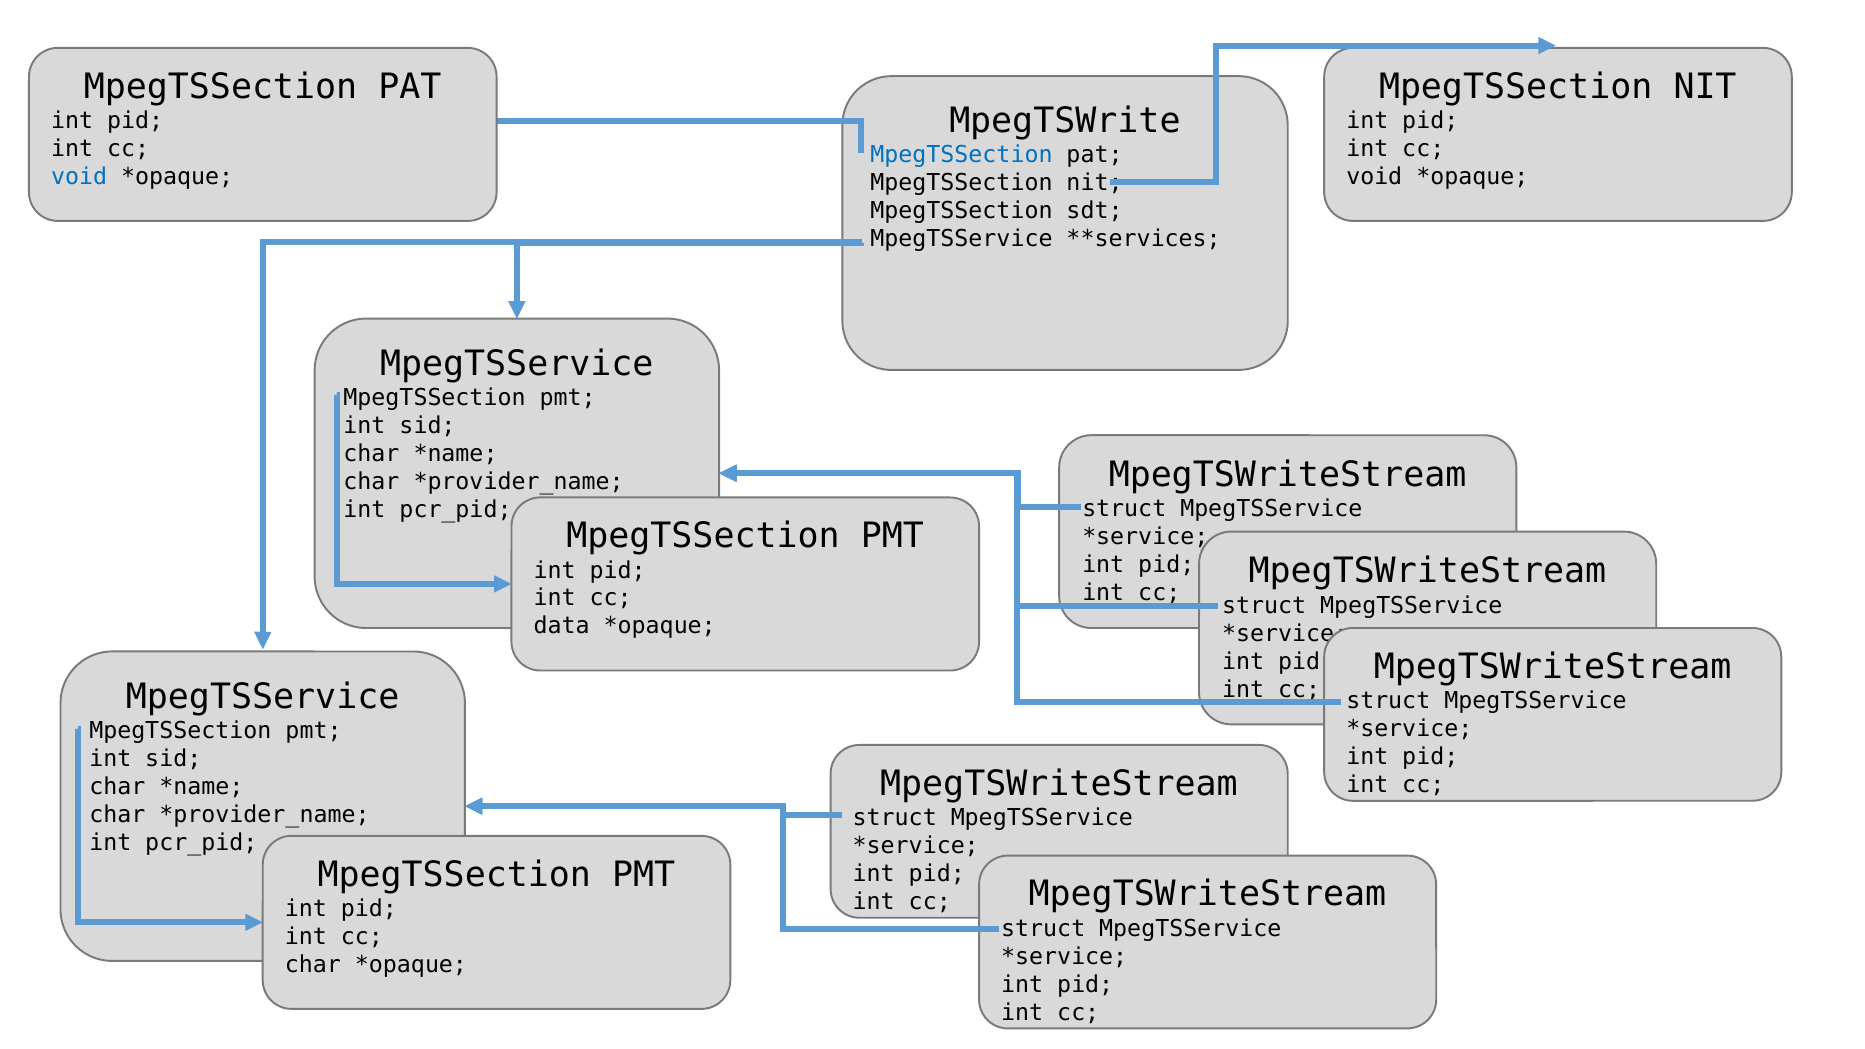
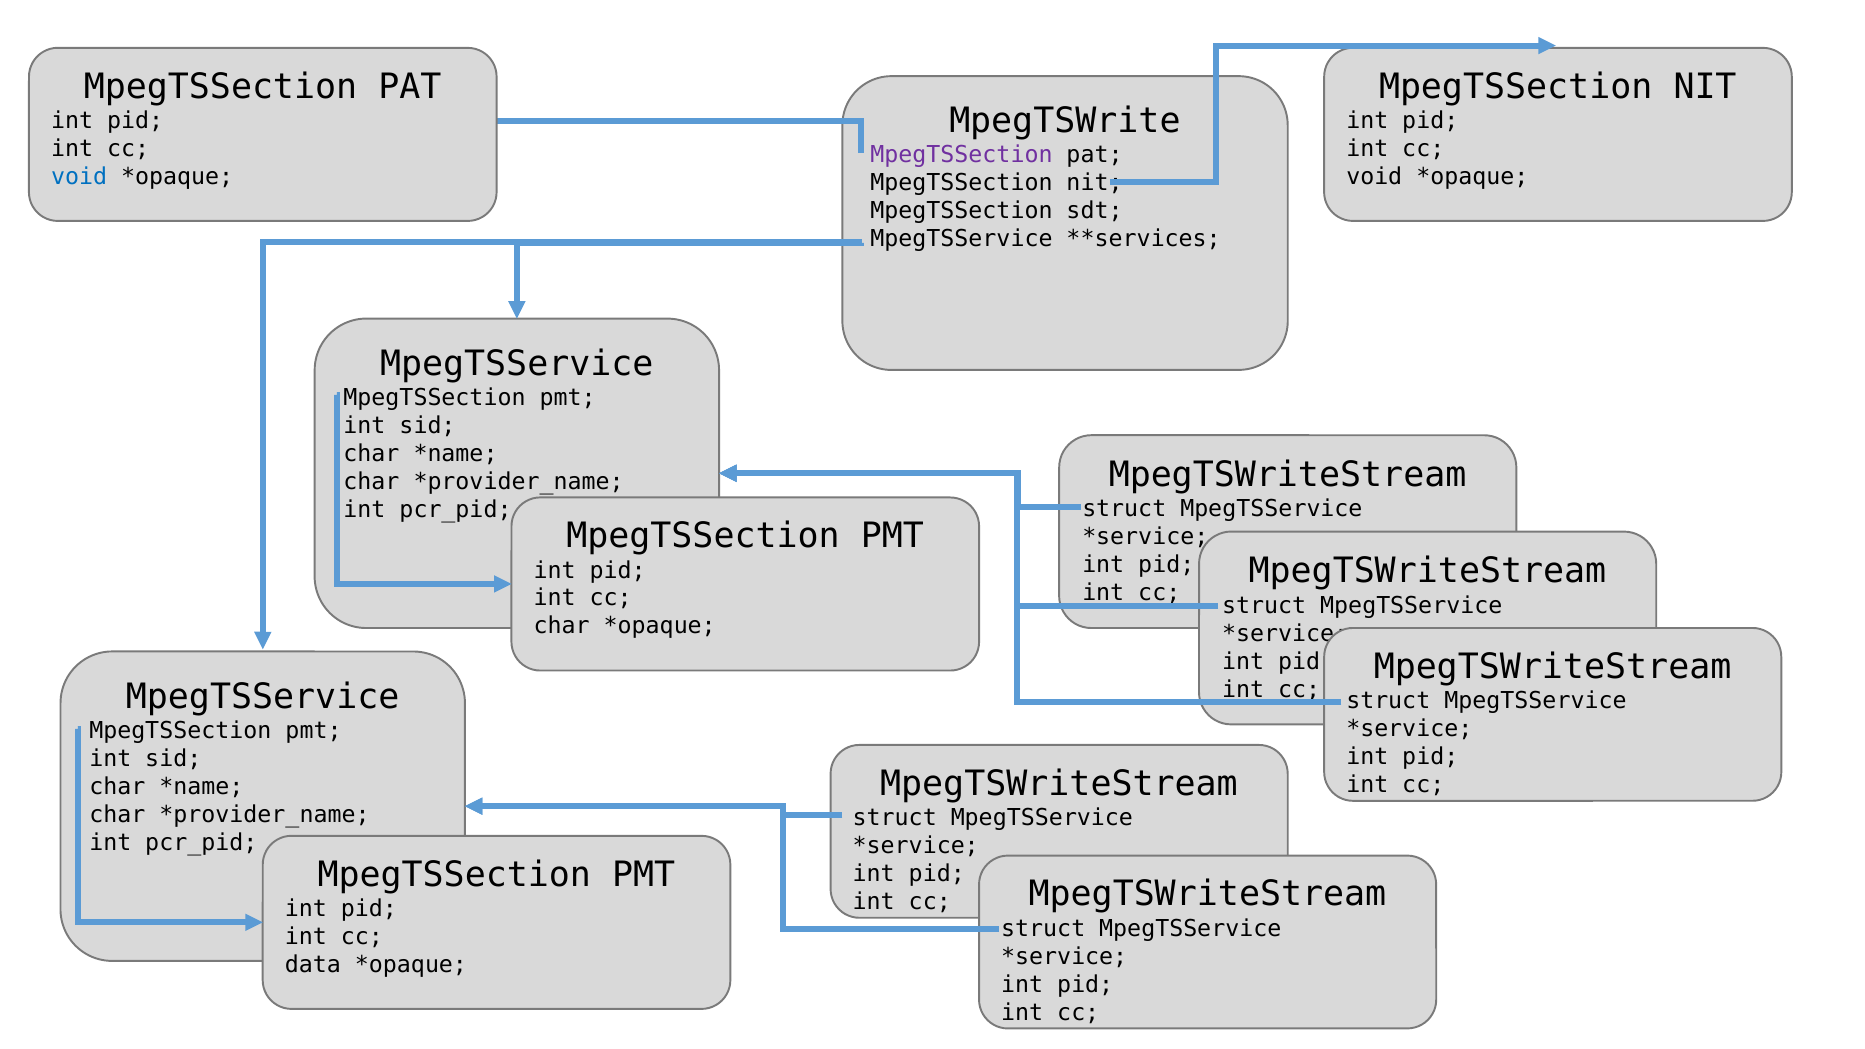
MpegTSSection colour: blue -> purple (961, 155)
data: data -> char (562, 626)
char: char -> data (313, 965)
